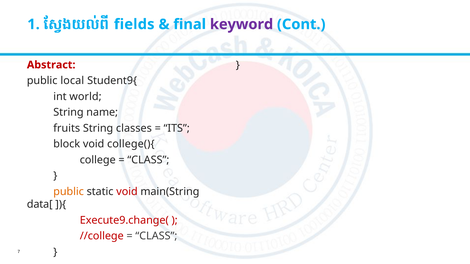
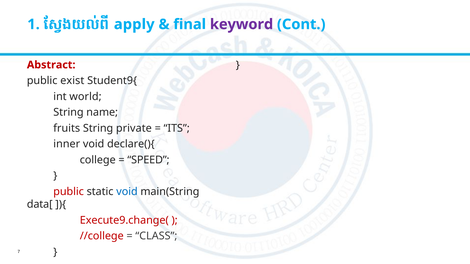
fields: fields -> apply (134, 24)
local: local -> exist (72, 81)
classes: classes -> private (134, 128)
block: block -> inner (67, 144)
college(){: college(){ -> declare(){ (131, 144)
CLASS: CLASS -> SPEED (148, 160)
public colour: orange -> red (69, 192)
void colour: red -> blue (127, 192)
